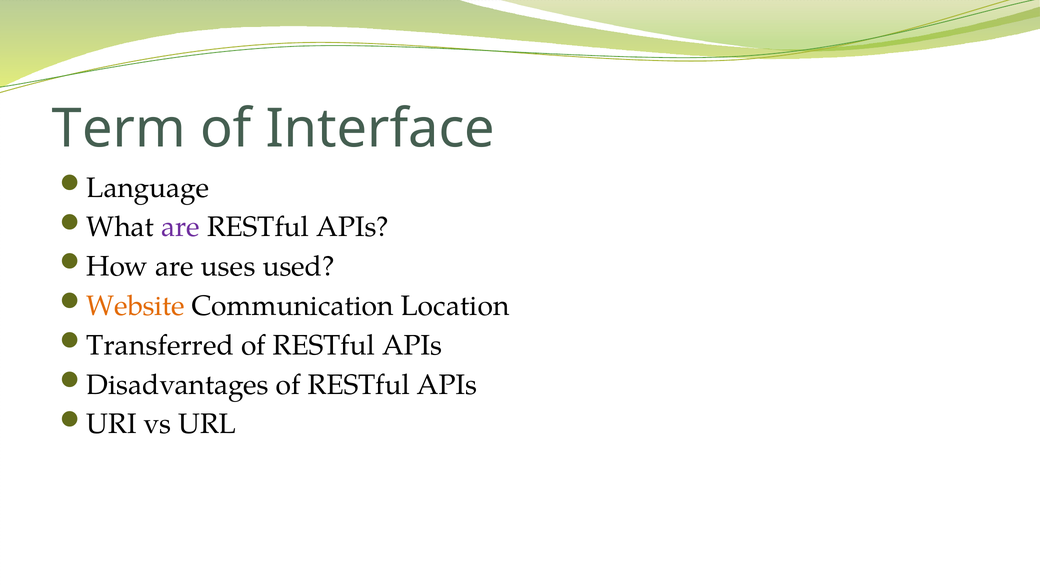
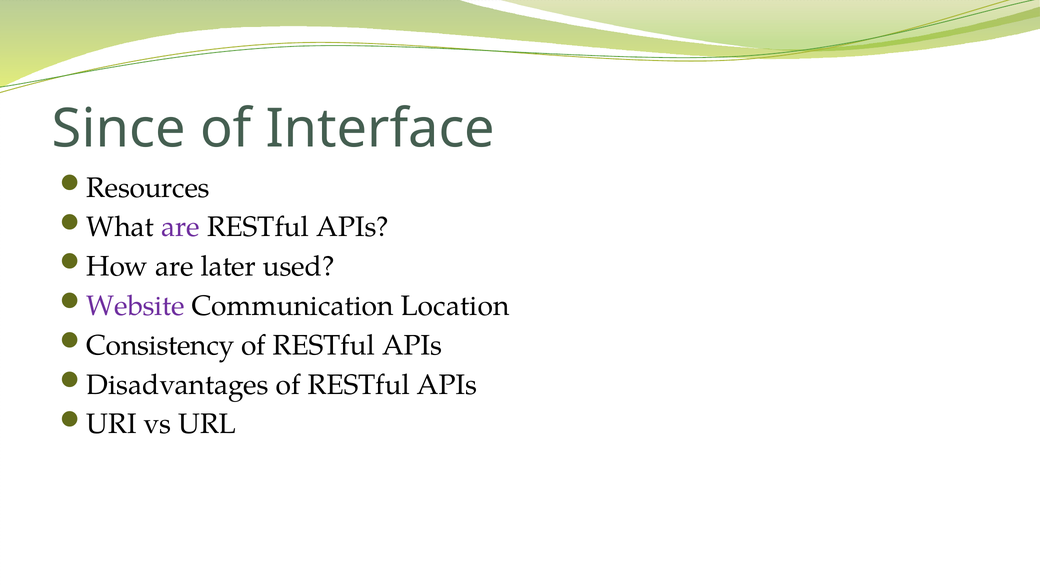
Term: Term -> Since (119, 129)
Language: Language -> Resources (148, 188)
uses: uses -> later (228, 267)
Website colour: orange -> purple (136, 306)
Transferred: Transferred -> Consistency (160, 345)
